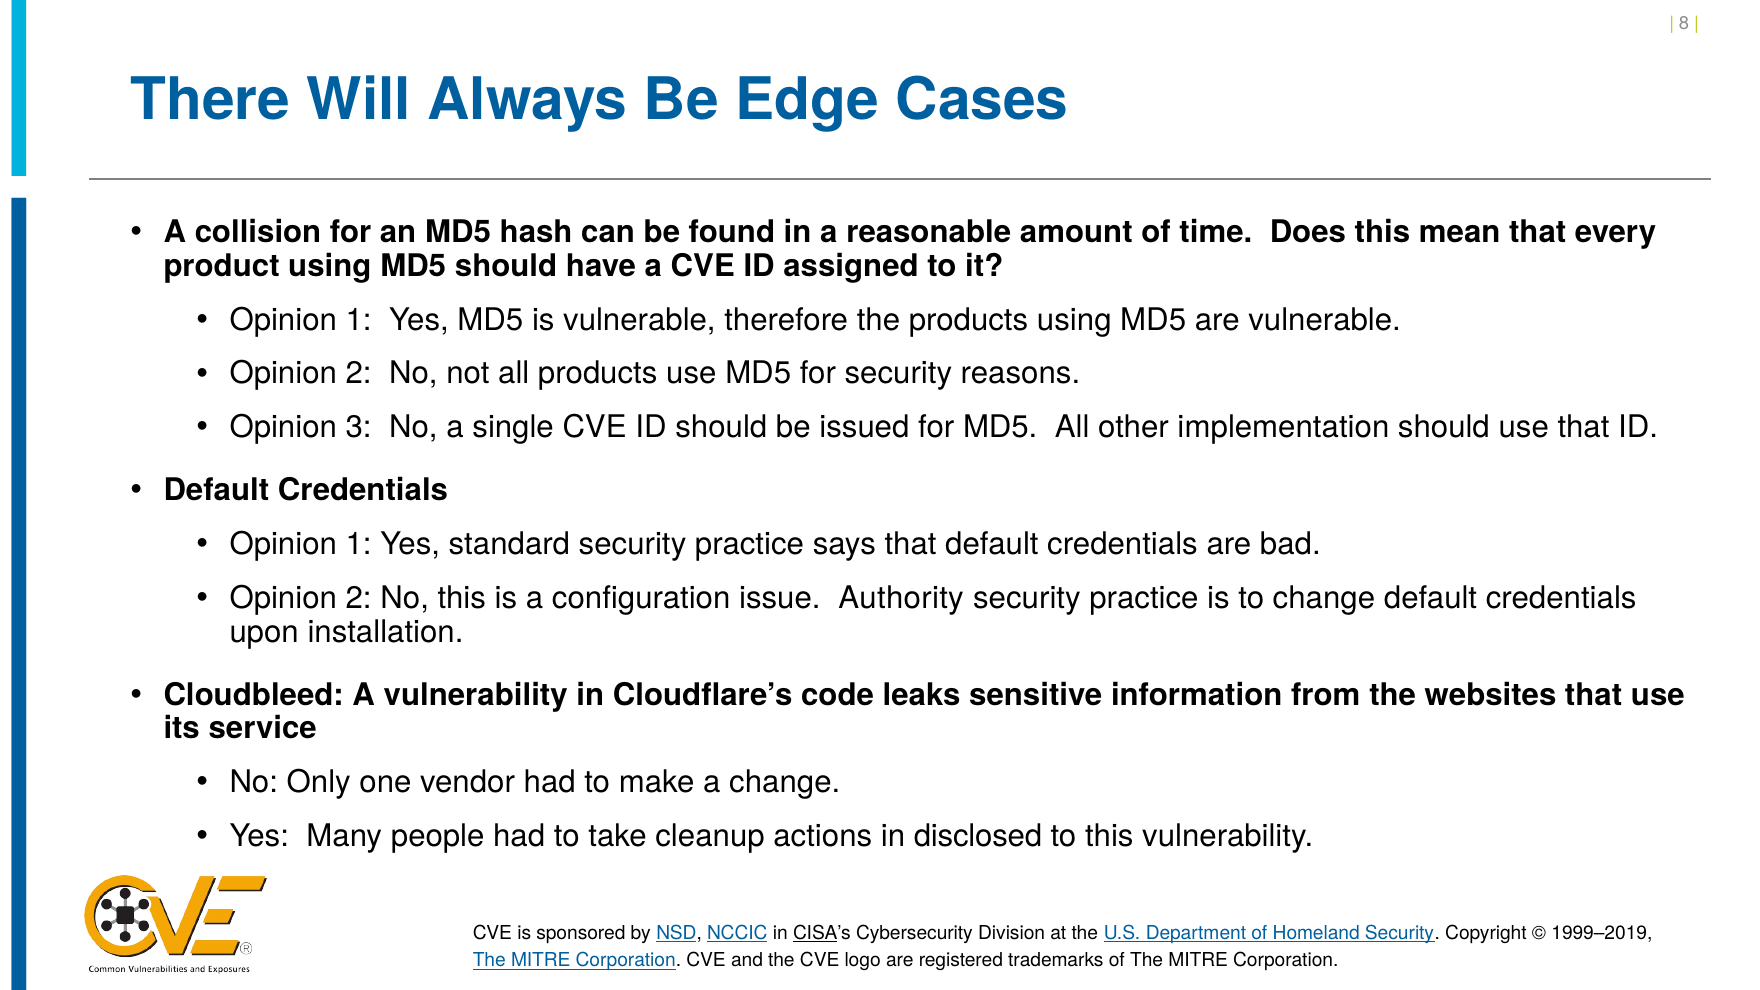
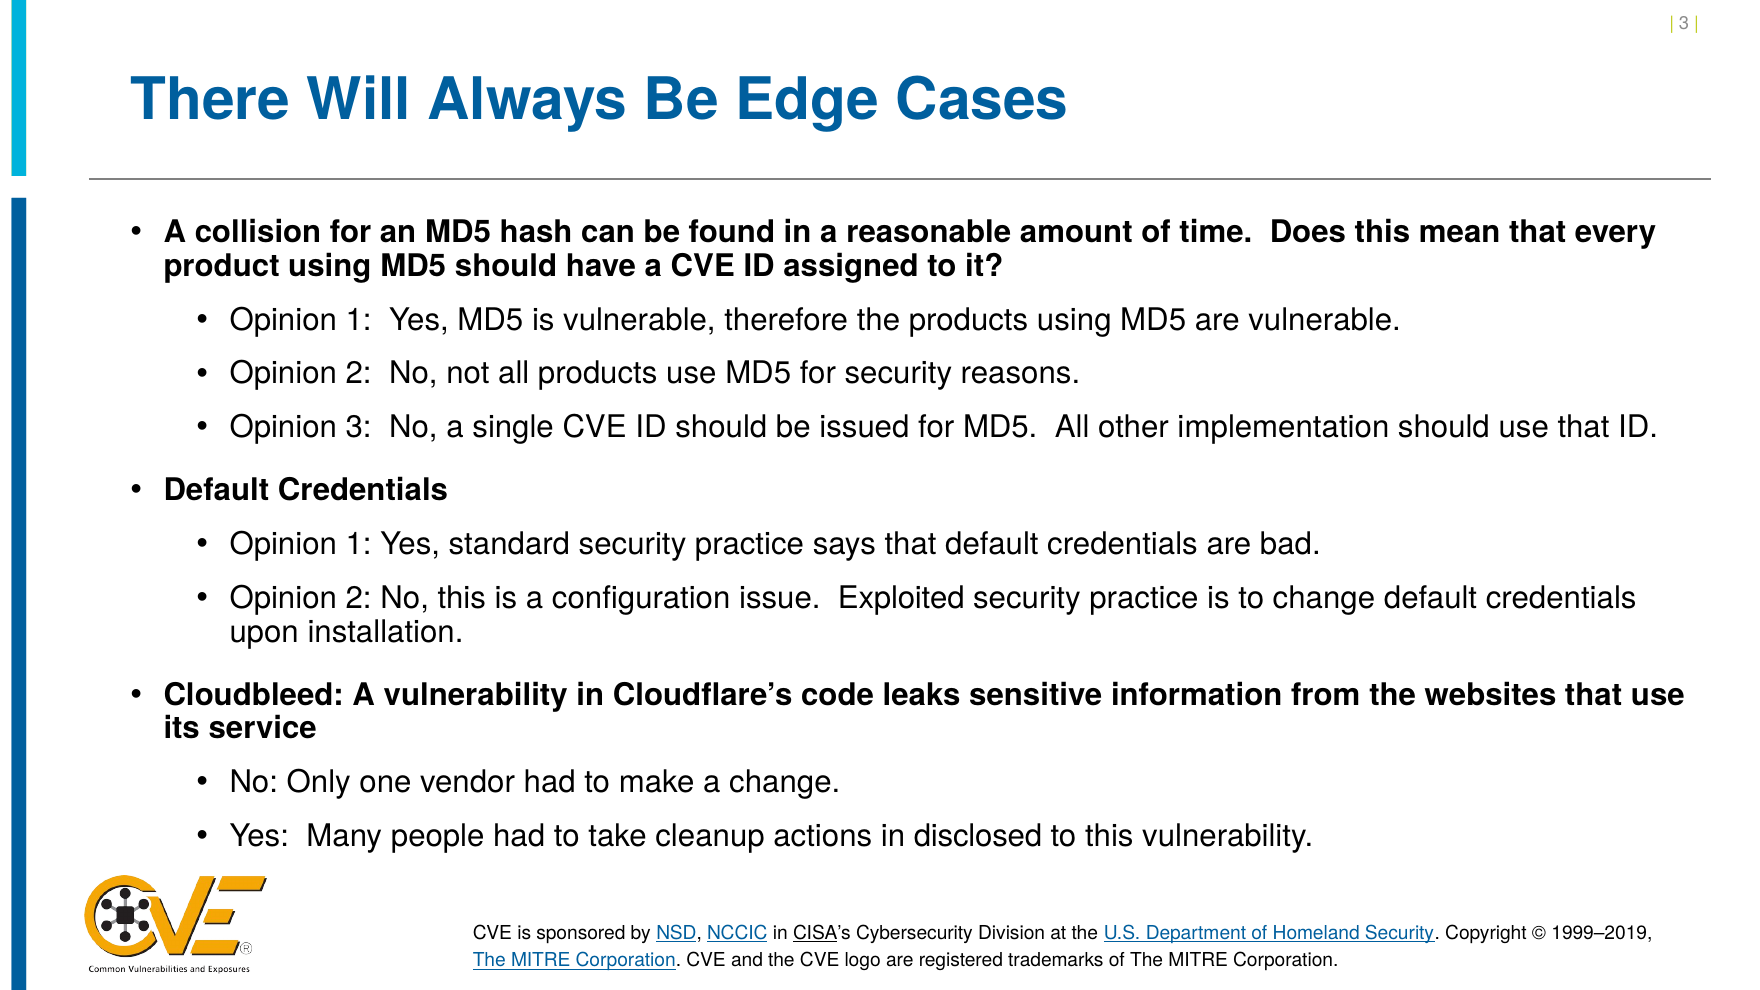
8: 8 -> 3 (1684, 23)
Authority: Authority -> Exploited (901, 598)
